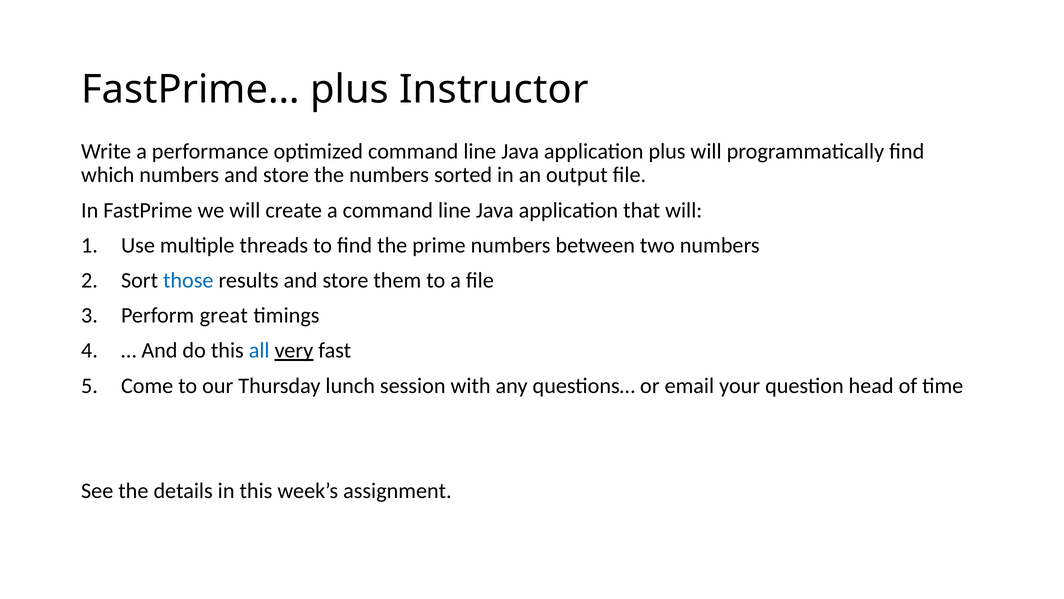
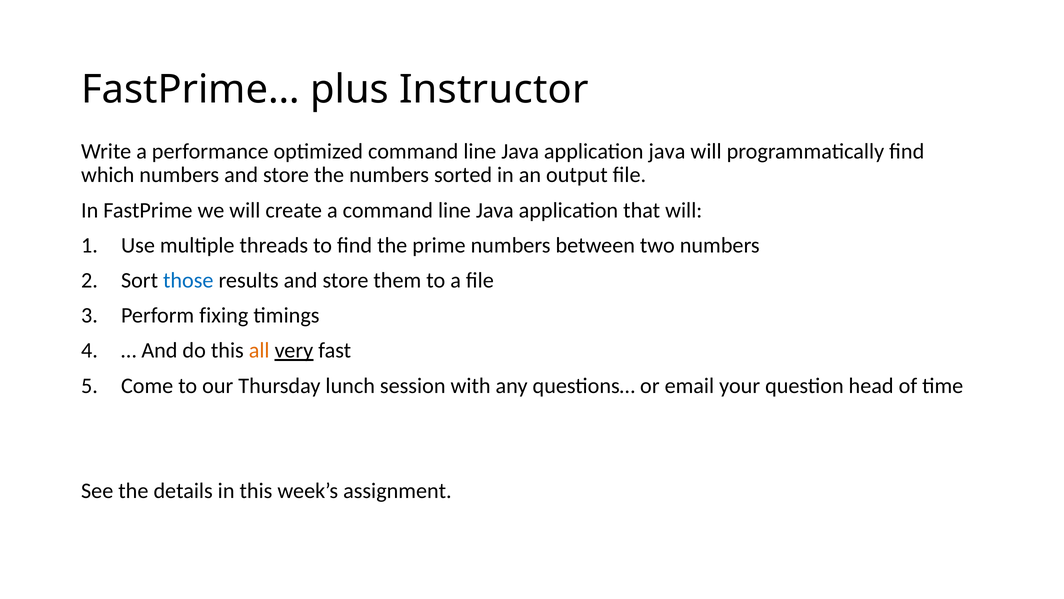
application plus: plus -> java (667, 151)
great: great -> fixing (224, 315)
all colour: blue -> orange (259, 350)
